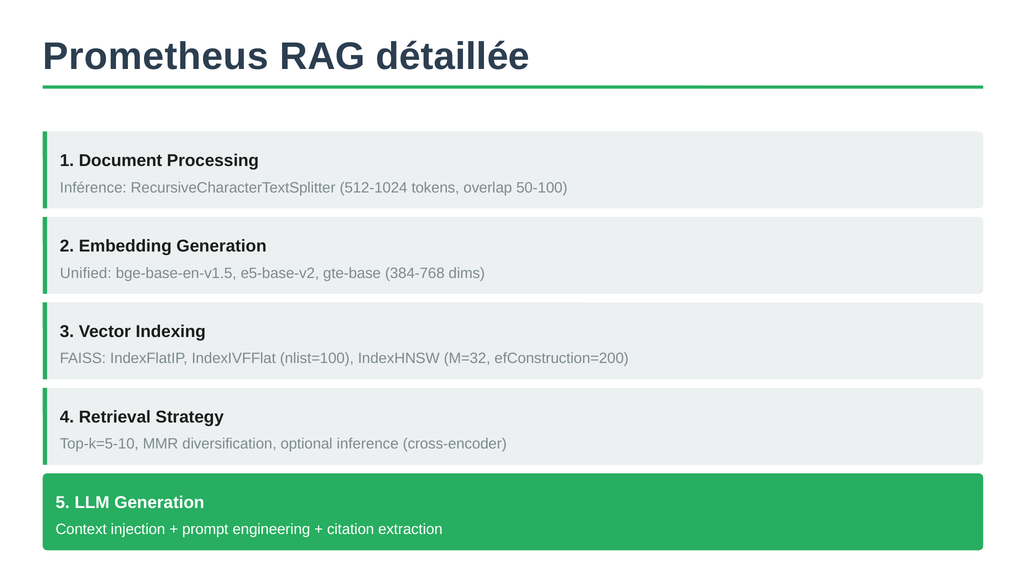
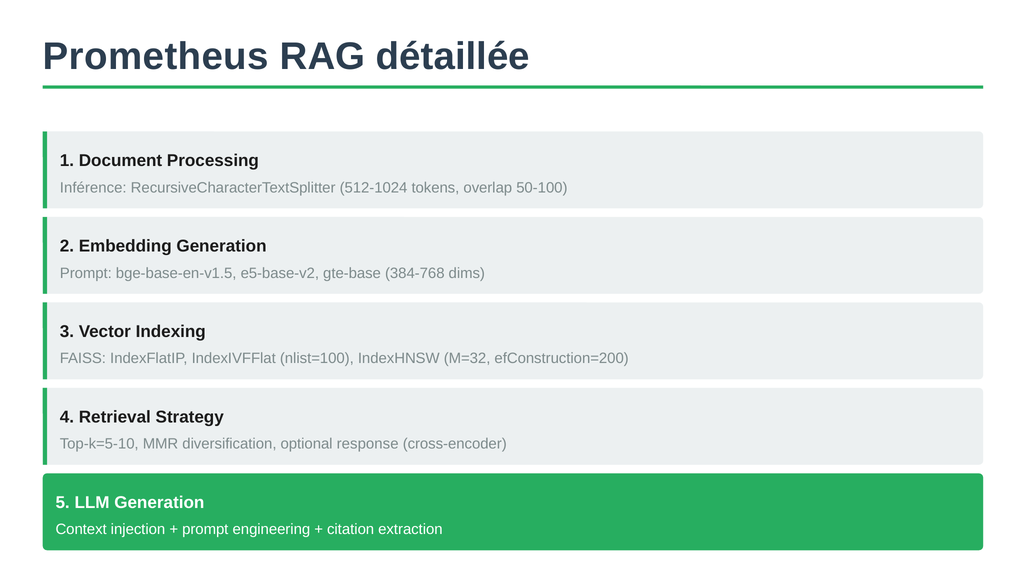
Unified: Unified -> Prompt (86, 273)
inference: inference -> response (368, 444)
